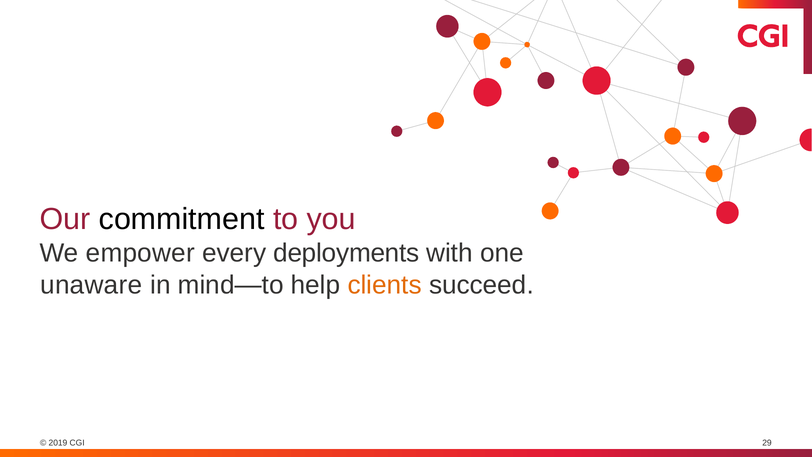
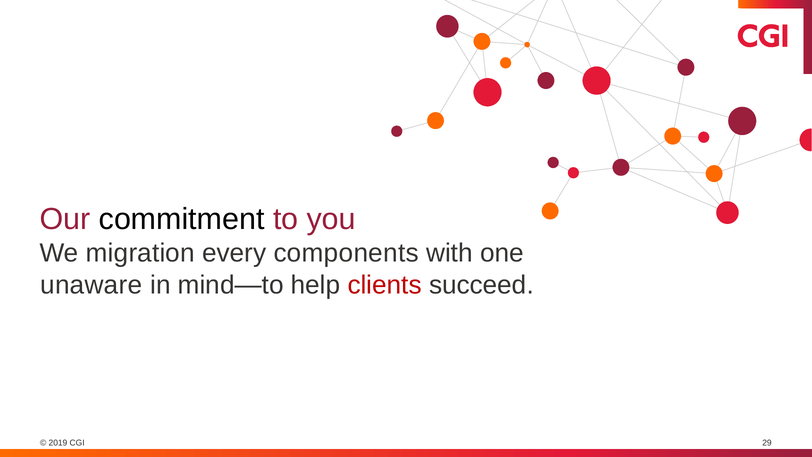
empower: empower -> migration (140, 253)
deployments: deployments -> components (346, 253)
clients colour: orange -> red (385, 285)
